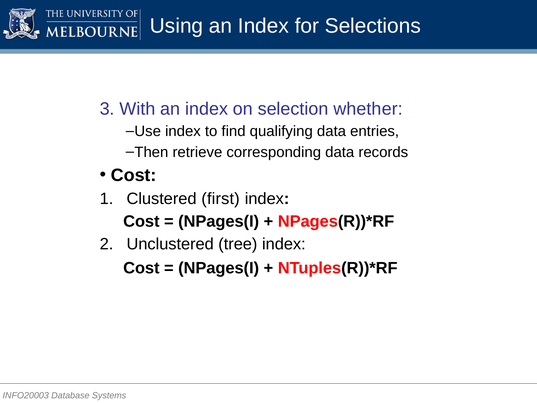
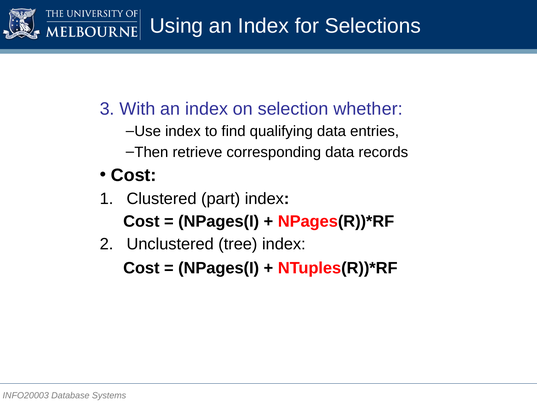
first: first -> part (221, 198)
